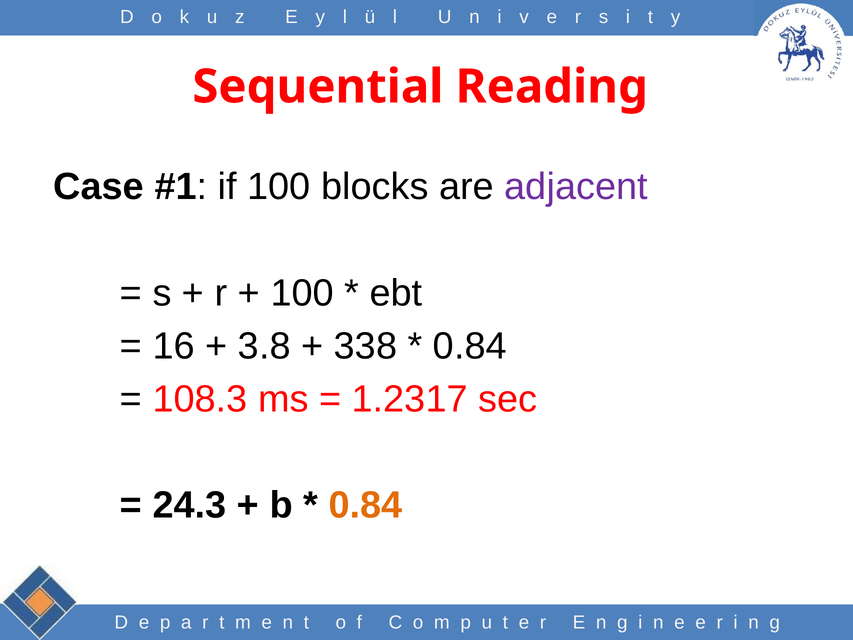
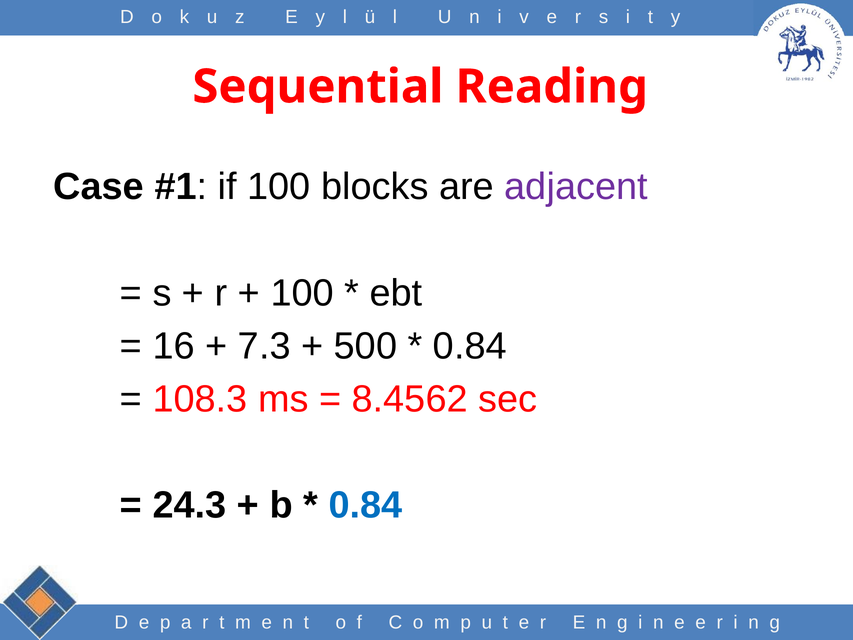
3.8: 3.8 -> 7.3 (264, 346)
338: 338 -> 500 (365, 346)
1.2317: 1.2317 -> 8.4562 (410, 399)
0.84 colour: orange -> blue (365, 505)
